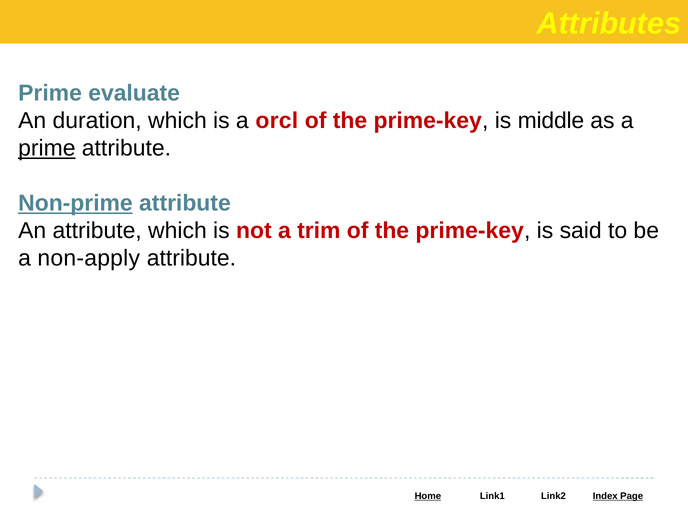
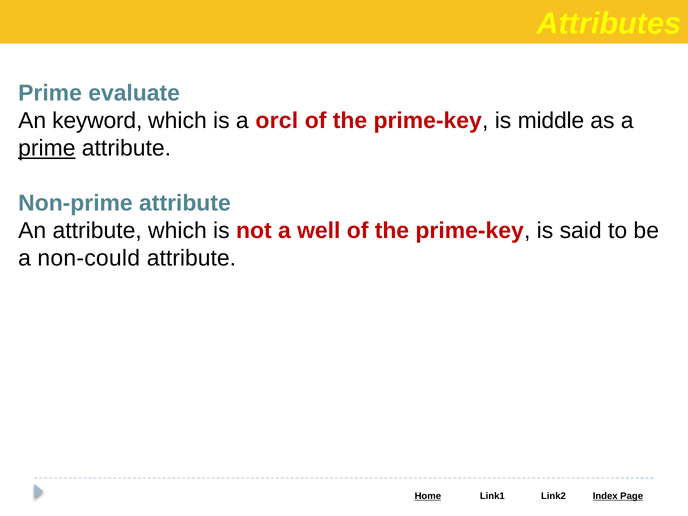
duration: duration -> keyword (97, 121)
Non-prime underline: present -> none (75, 203)
trim: trim -> well (319, 231)
non-apply: non-apply -> non-could (89, 258)
